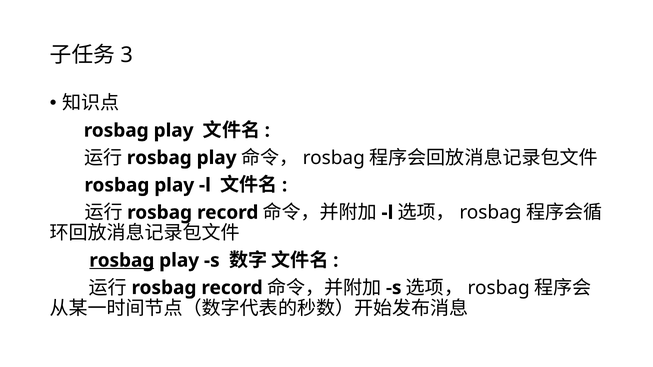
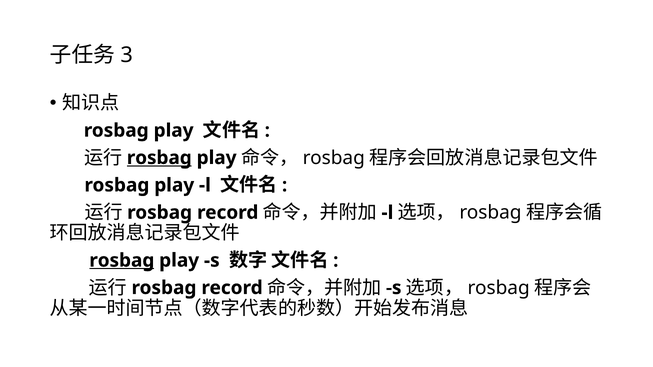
rosbag underline: none -> present (159, 158)
